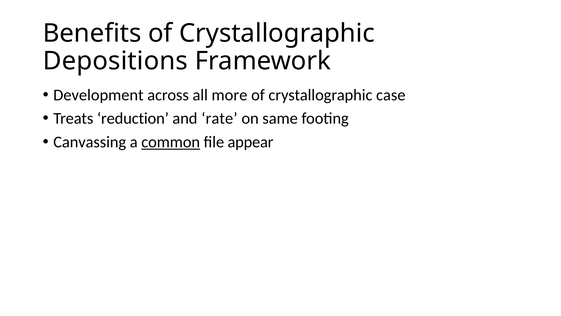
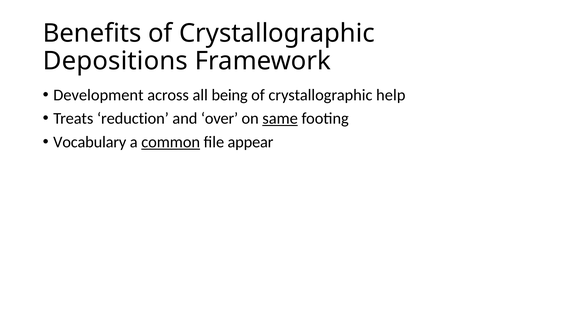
more: more -> being (230, 95)
case: case -> help (391, 95)
rate: rate -> over (220, 118)
same underline: none -> present (280, 118)
Canvassing: Canvassing -> Vocabulary (90, 142)
